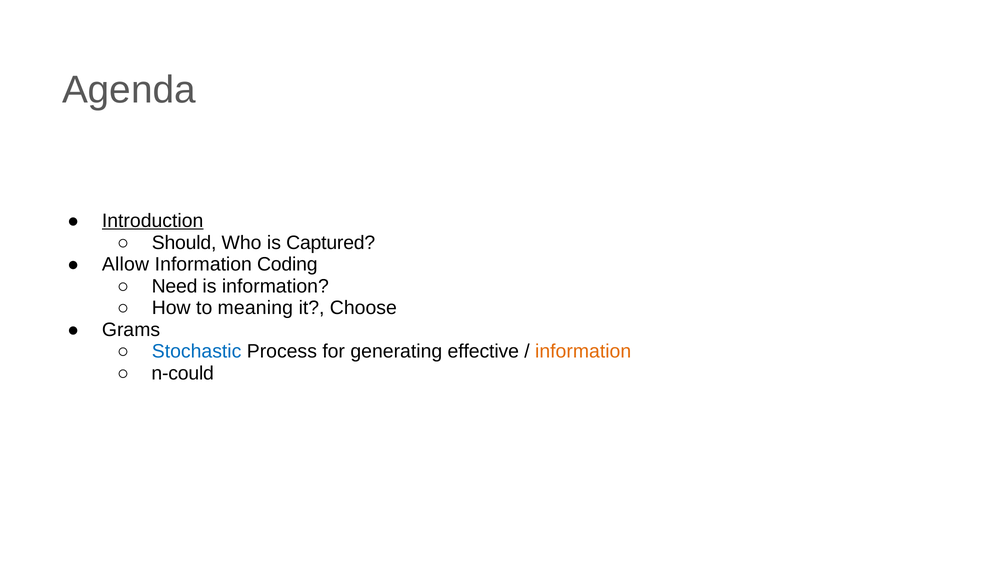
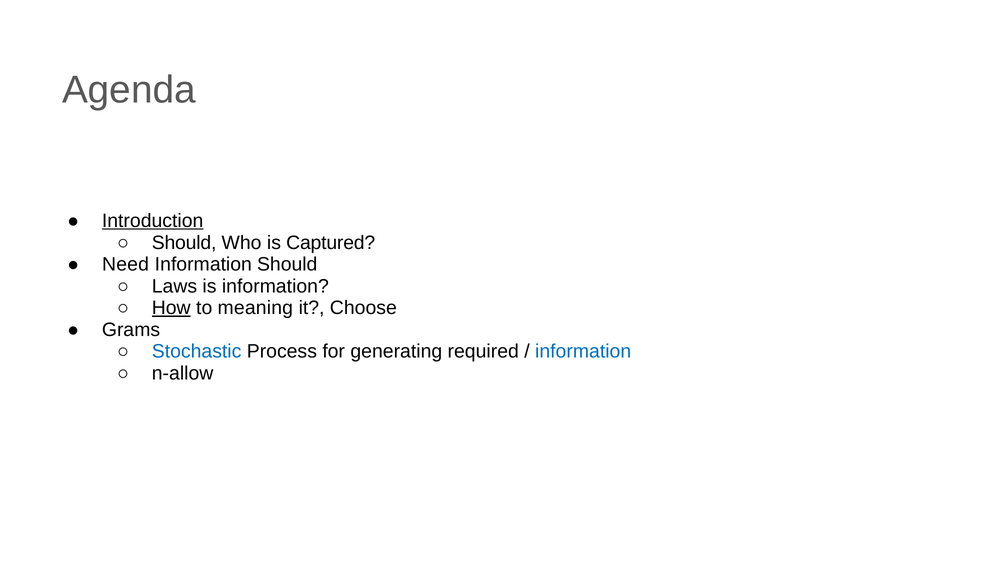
Allow: Allow -> Need (126, 265)
Information Coding: Coding -> Should (287, 265)
Need: Need -> Laws (174, 286)
How underline: none -> present (171, 308)
effective: effective -> required (483, 352)
information colour: orange -> blue (583, 352)
n-could: n-could -> n-allow (183, 374)
